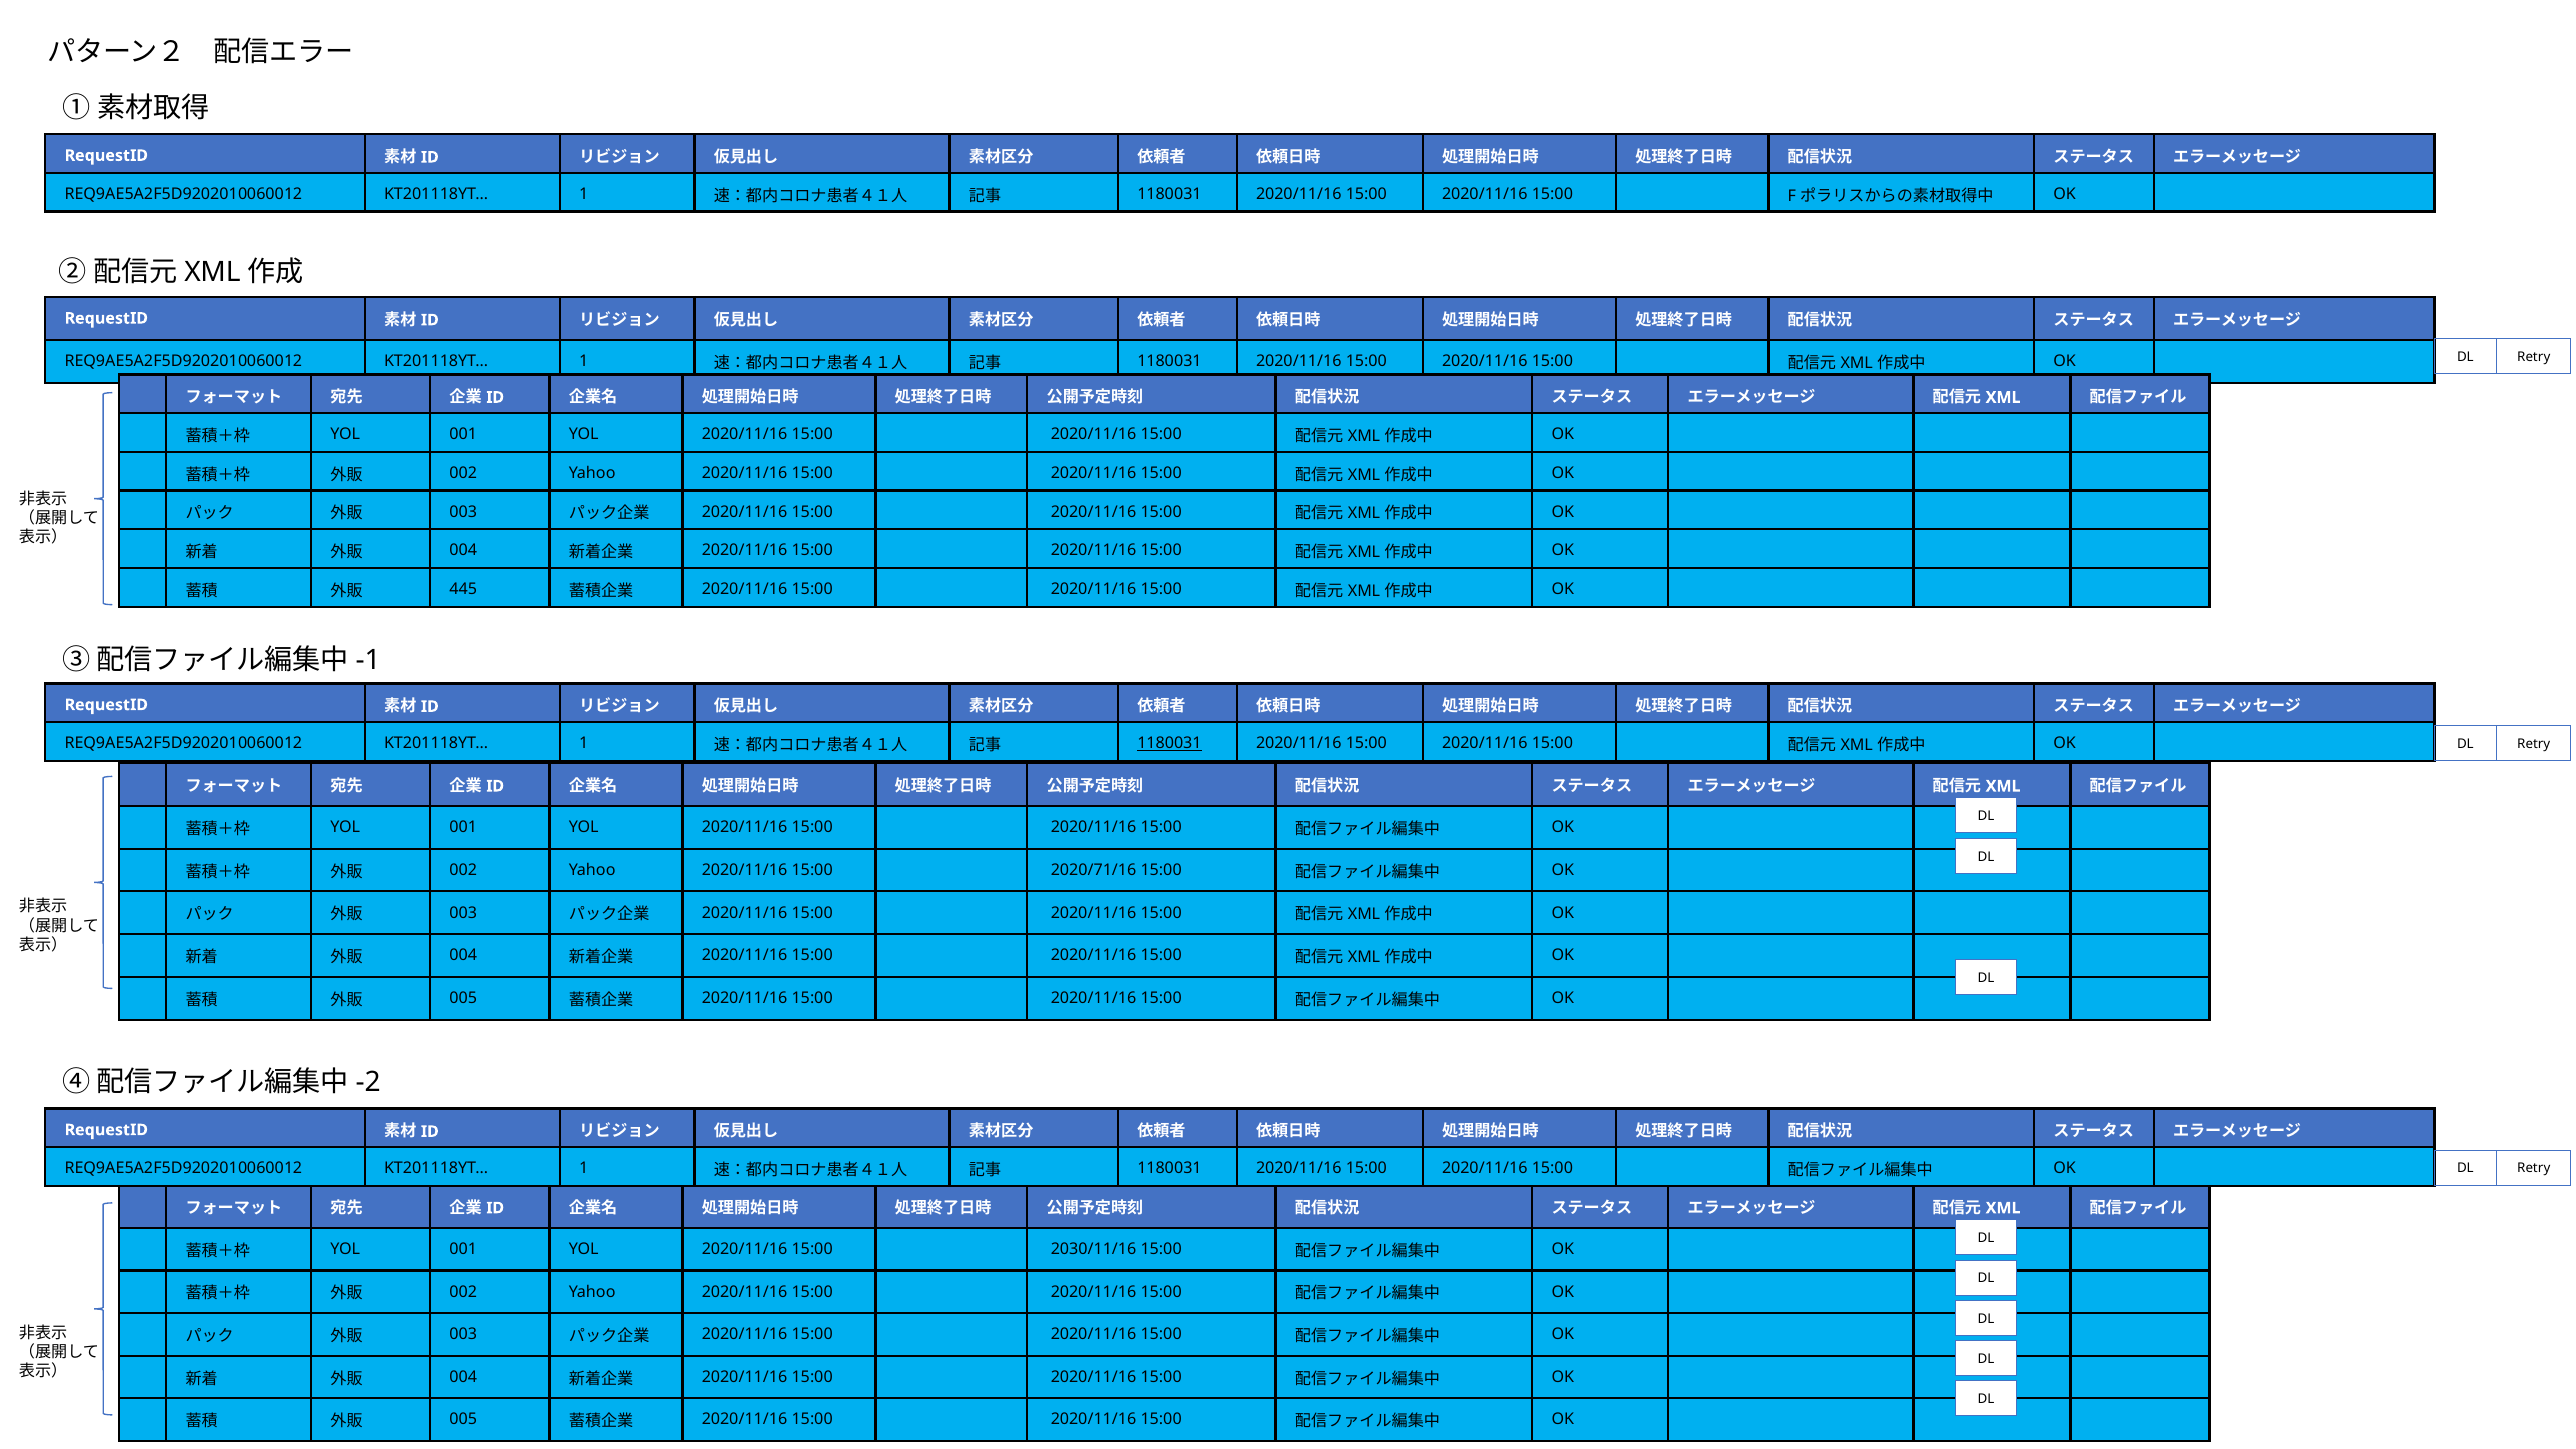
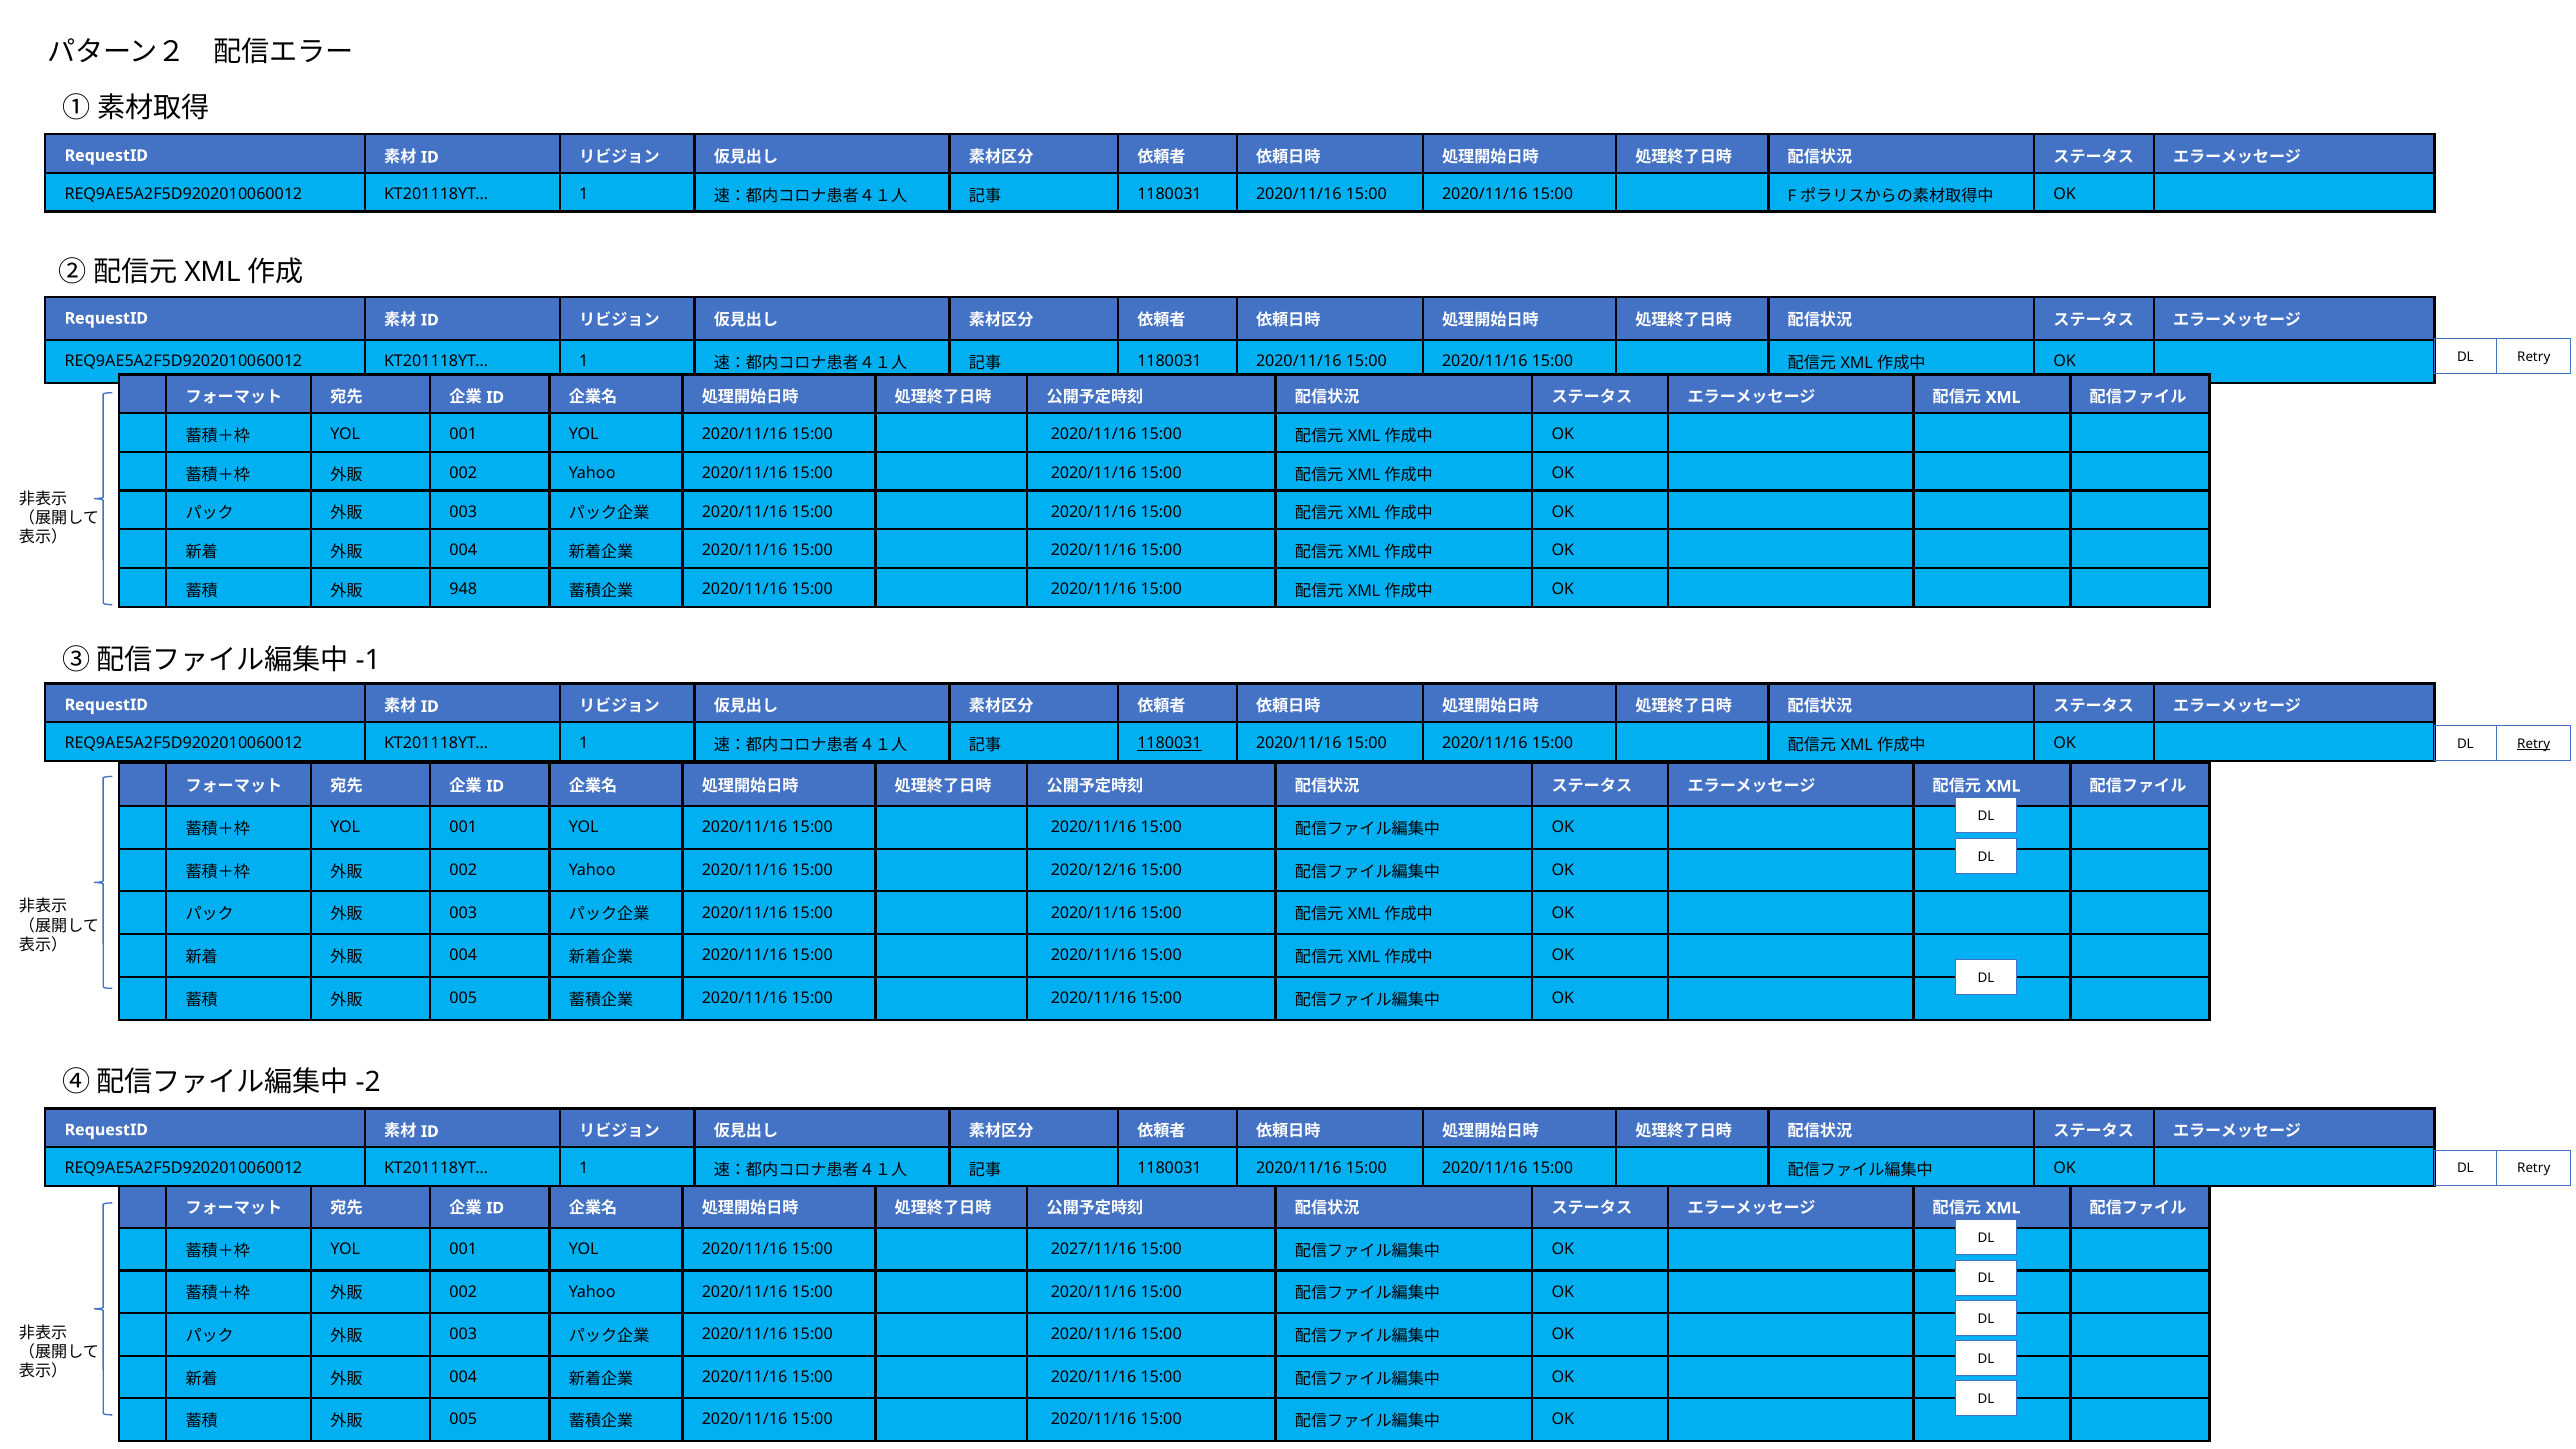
445: 445 -> 948 (463, 589)
Retry underline: none -> present (2534, 744)
2020/71/16: 2020/71/16 -> 2020/12/16 (1094, 870)
2030/11/16: 2030/11/16 -> 2027/11/16 (1094, 1249)
